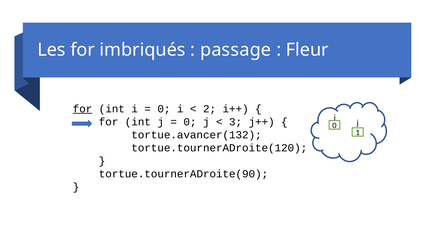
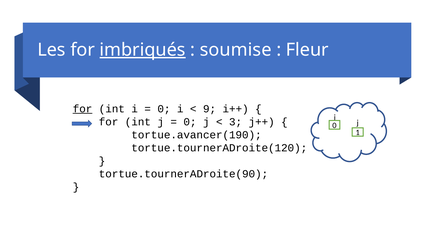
imbriqués underline: none -> present (143, 50)
passage: passage -> soumise (236, 50)
2: 2 -> 9 (210, 109)
tortue.avancer(132: tortue.avancer(132 -> tortue.avancer(190 (196, 135)
